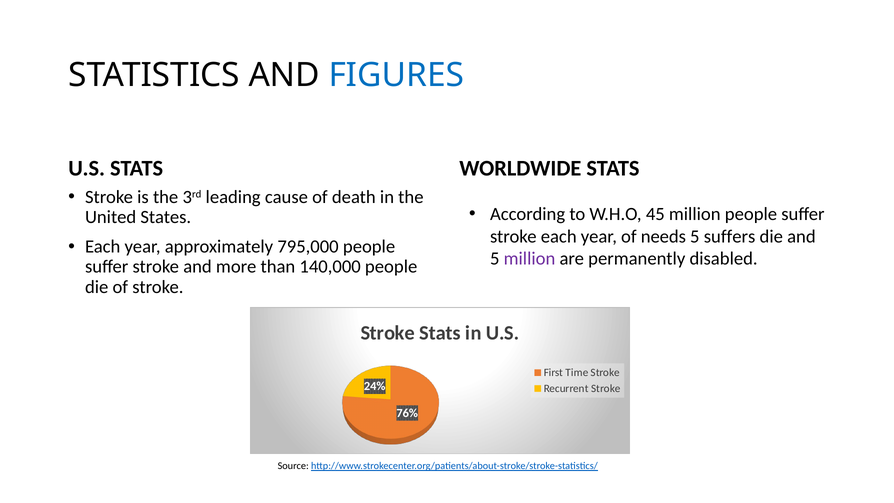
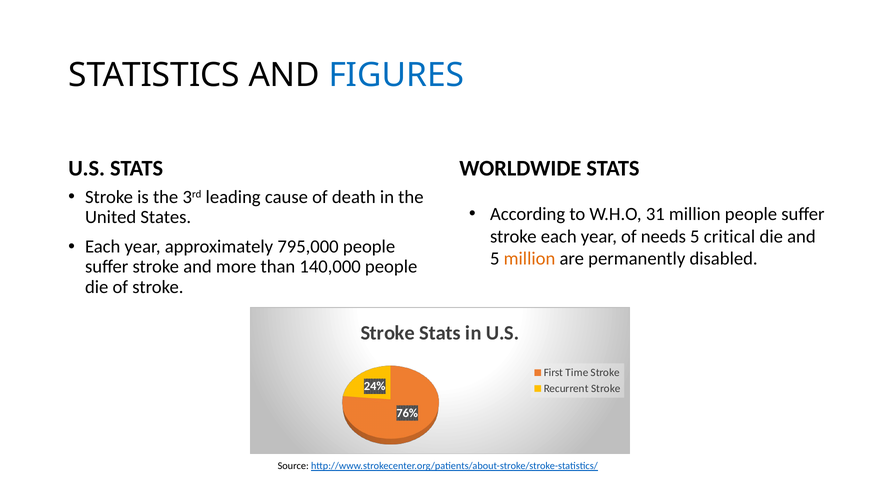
45: 45 -> 31 (655, 214)
suffers: suffers -> critical (729, 236)
million colour: purple -> orange (530, 259)
